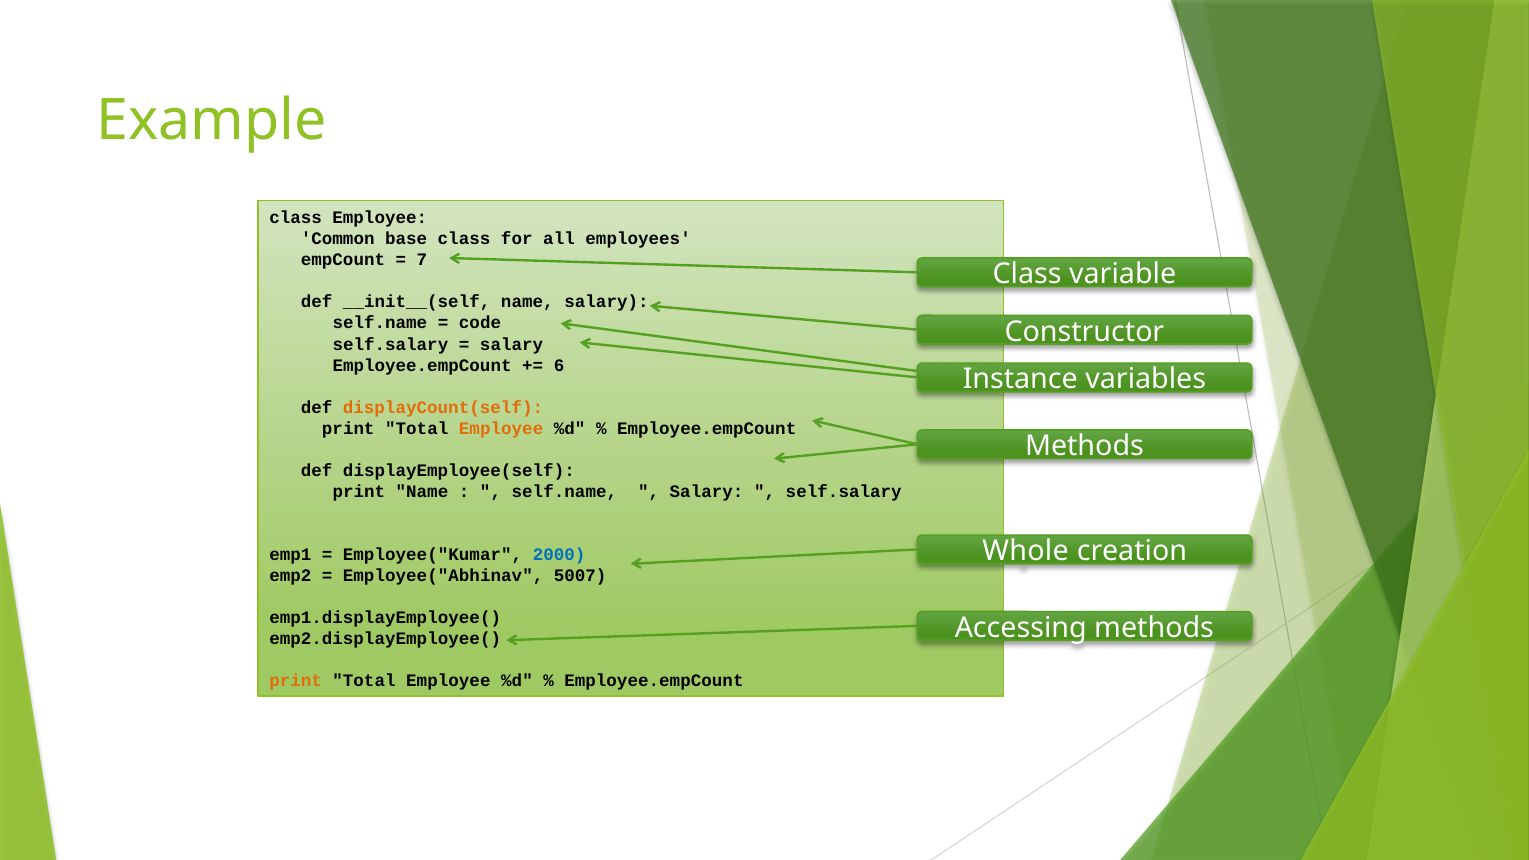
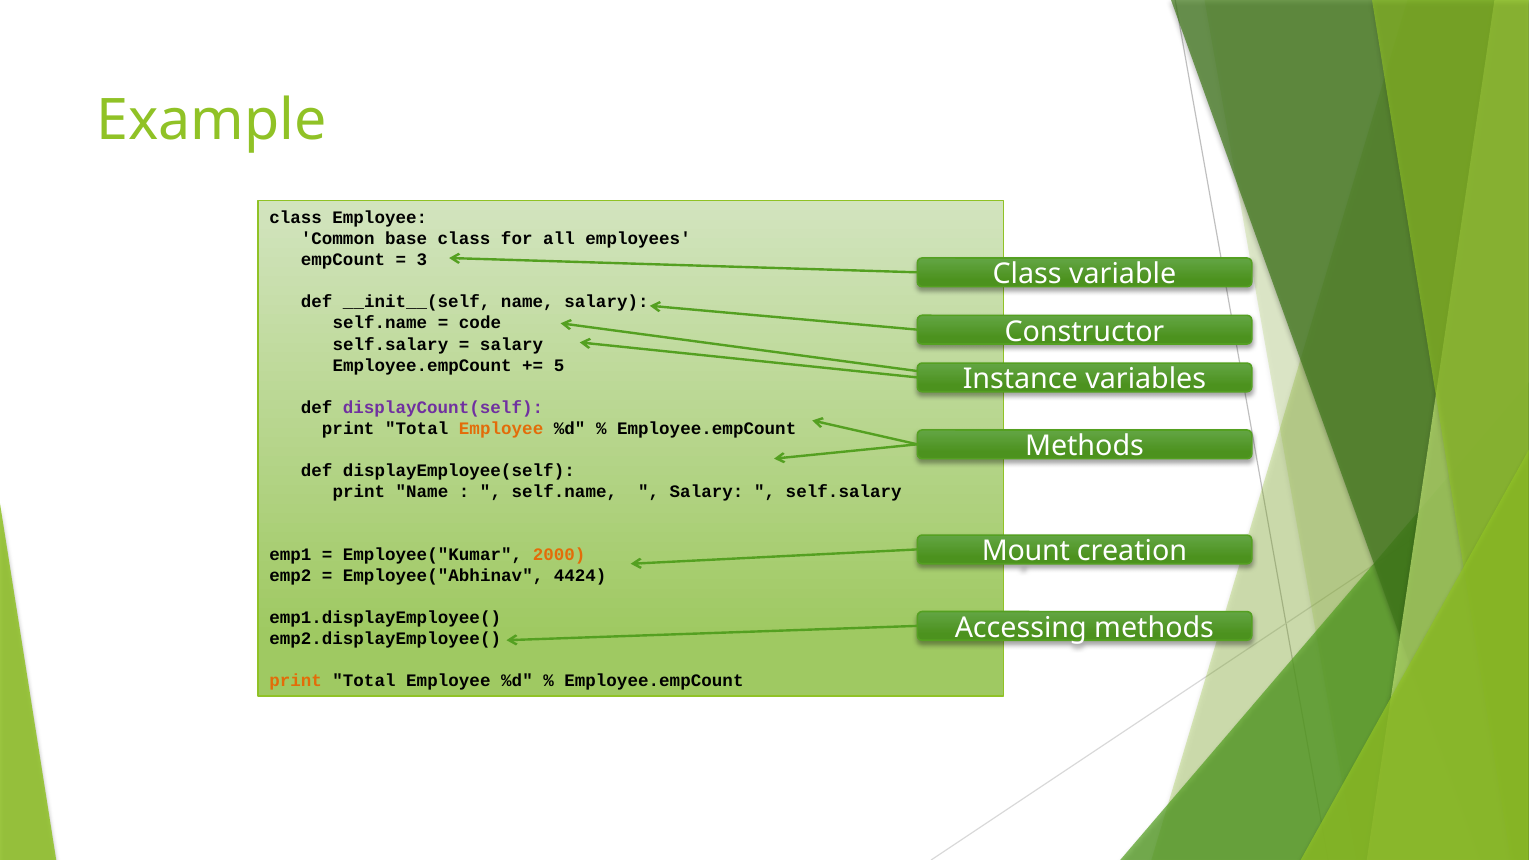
7: 7 -> 3 (422, 260)
6: 6 -> 5 (559, 365)
displayCount(self colour: orange -> purple (443, 407)
Whole: Whole -> Mount (1026, 551)
2000 colour: blue -> orange (559, 555)
5007: 5007 -> 4424 (580, 576)
